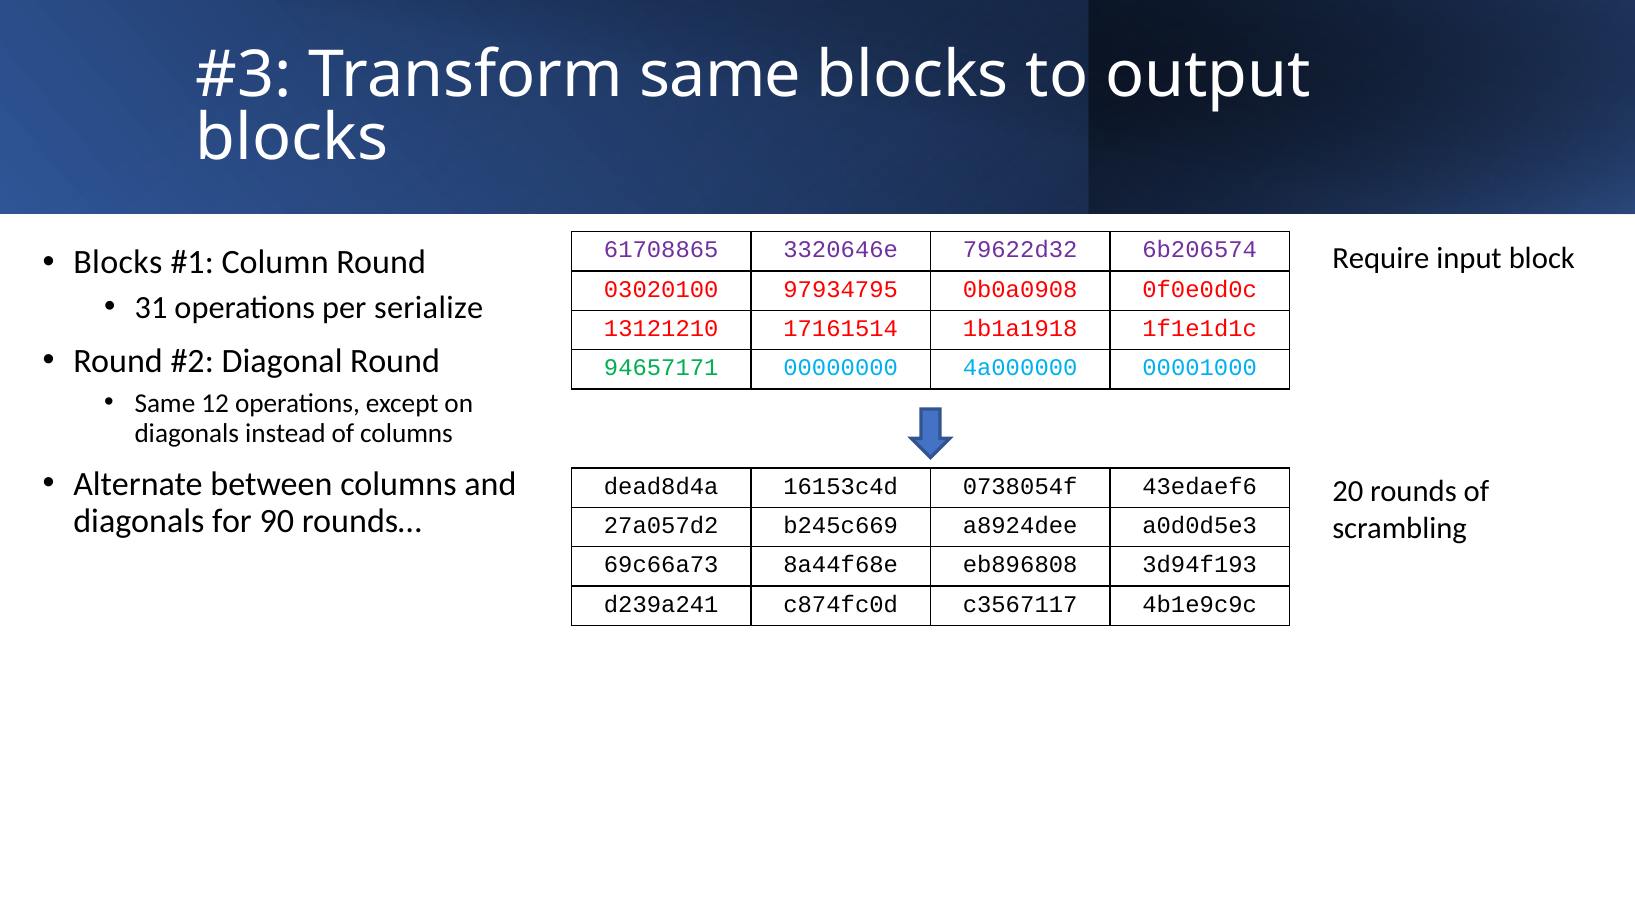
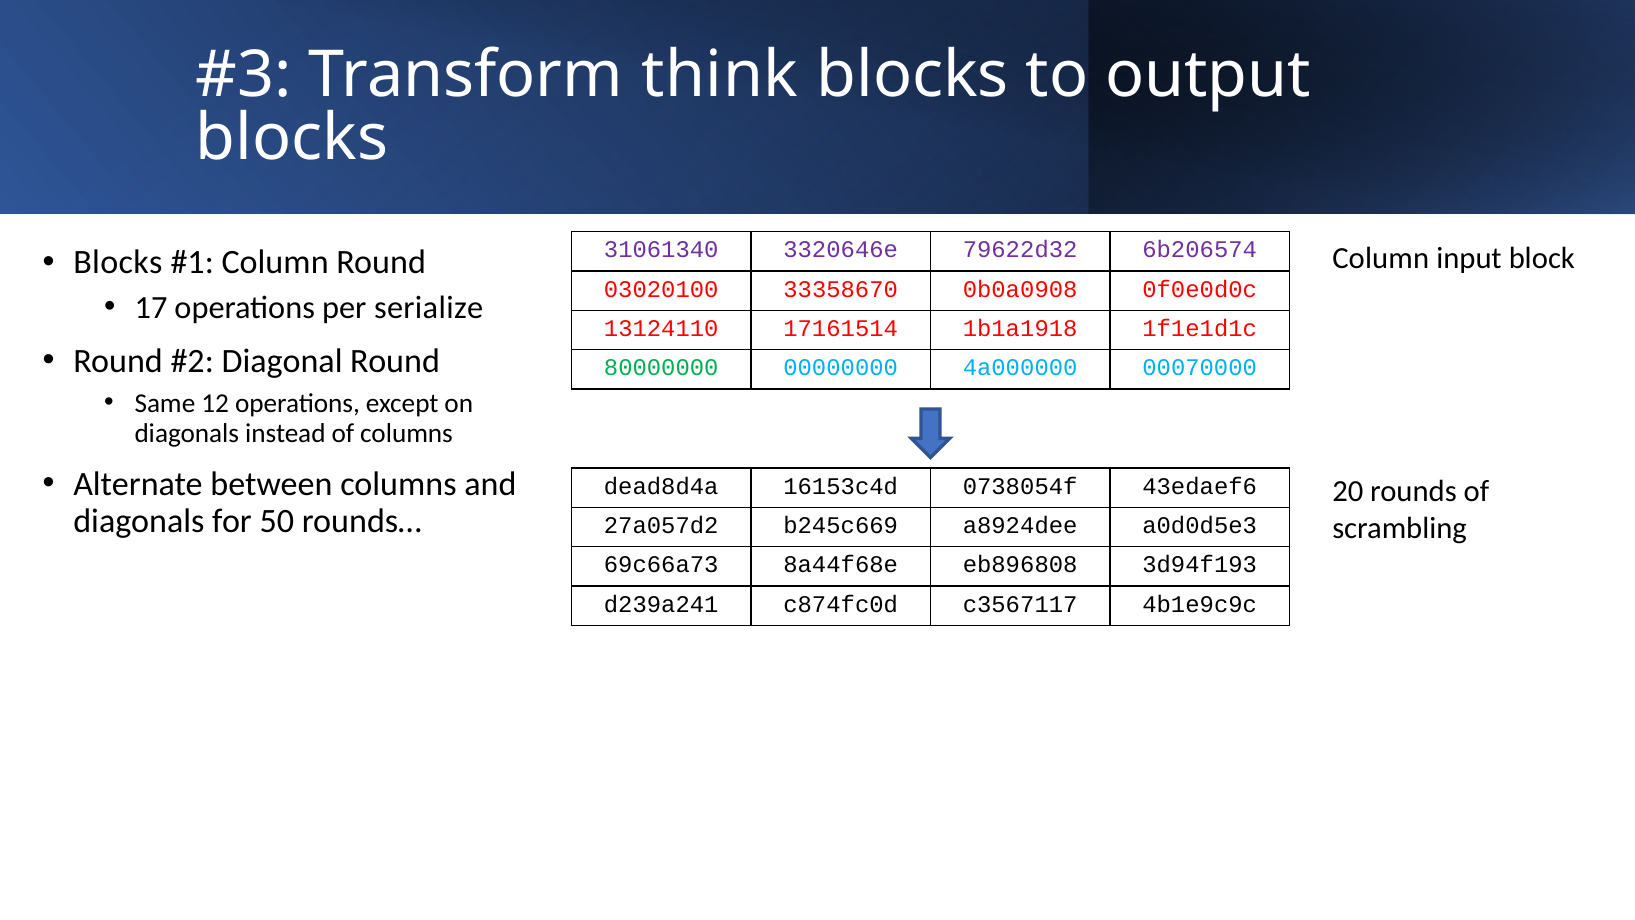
Transform same: same -> think (720, 75)
61708865: 61708865 -> 31061340 (661, 250)
Require: Require -> Column (1381, 258)
97934795: 97934795 -> 33358670 (841, 289)
31: 31 -> 17 (151, 307)
13121210: 13121210 -> 13124110 (661, 328)
94657171: 94657171 -> 80000000 (661, 368)
00001000: 00001000 -> 00070000 (1200, 368)
90: 90 -> 50 (277, 521)
